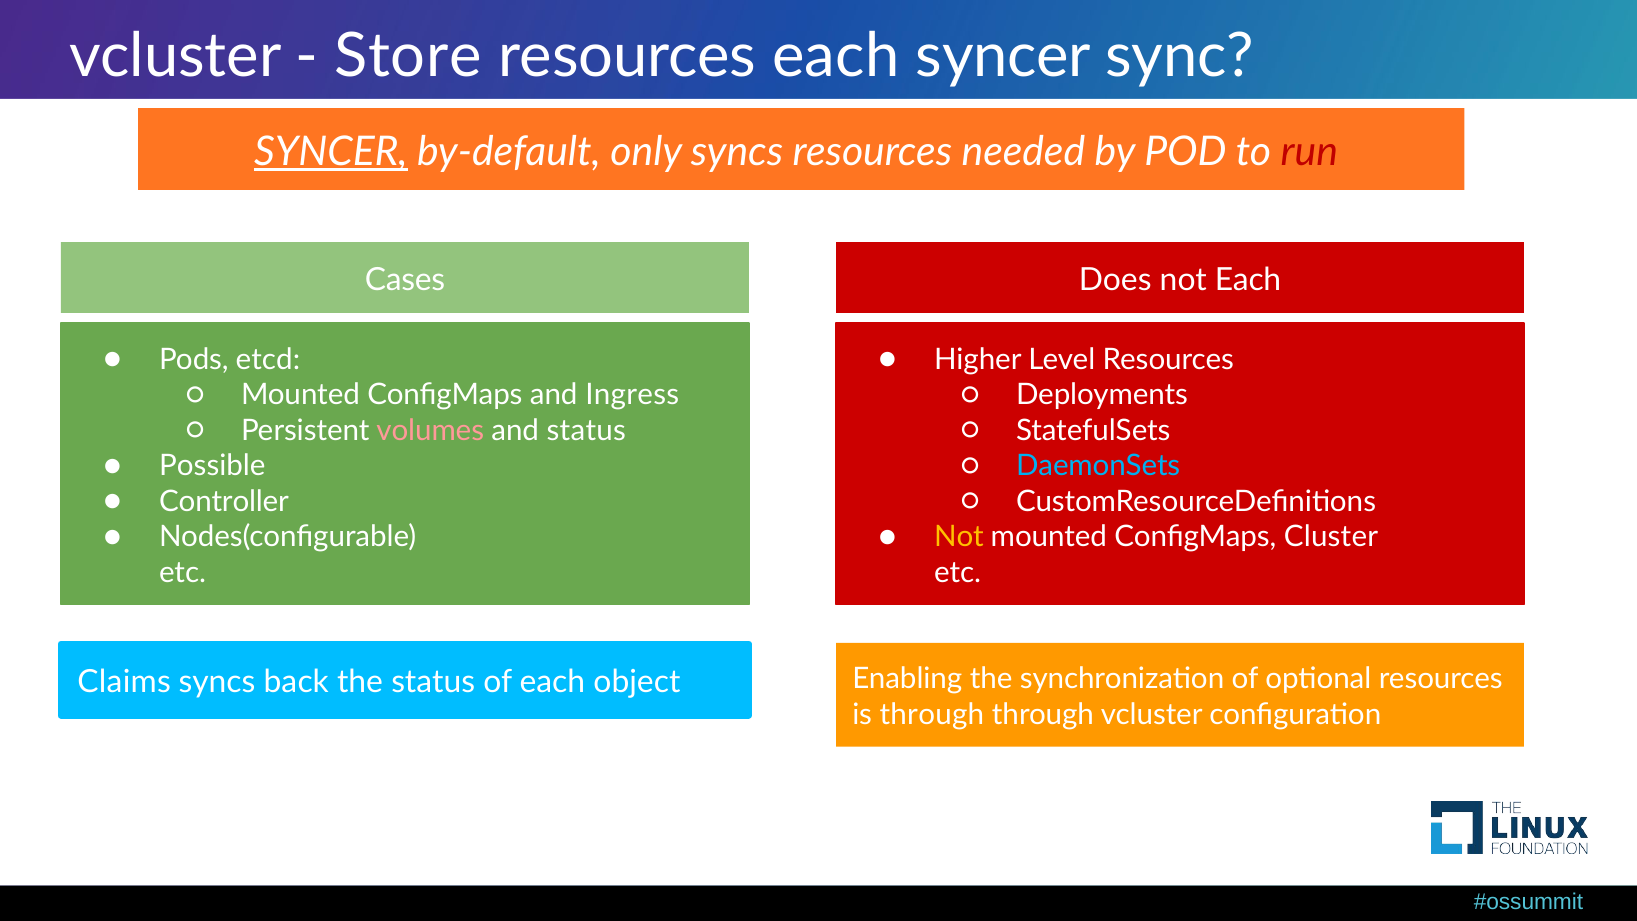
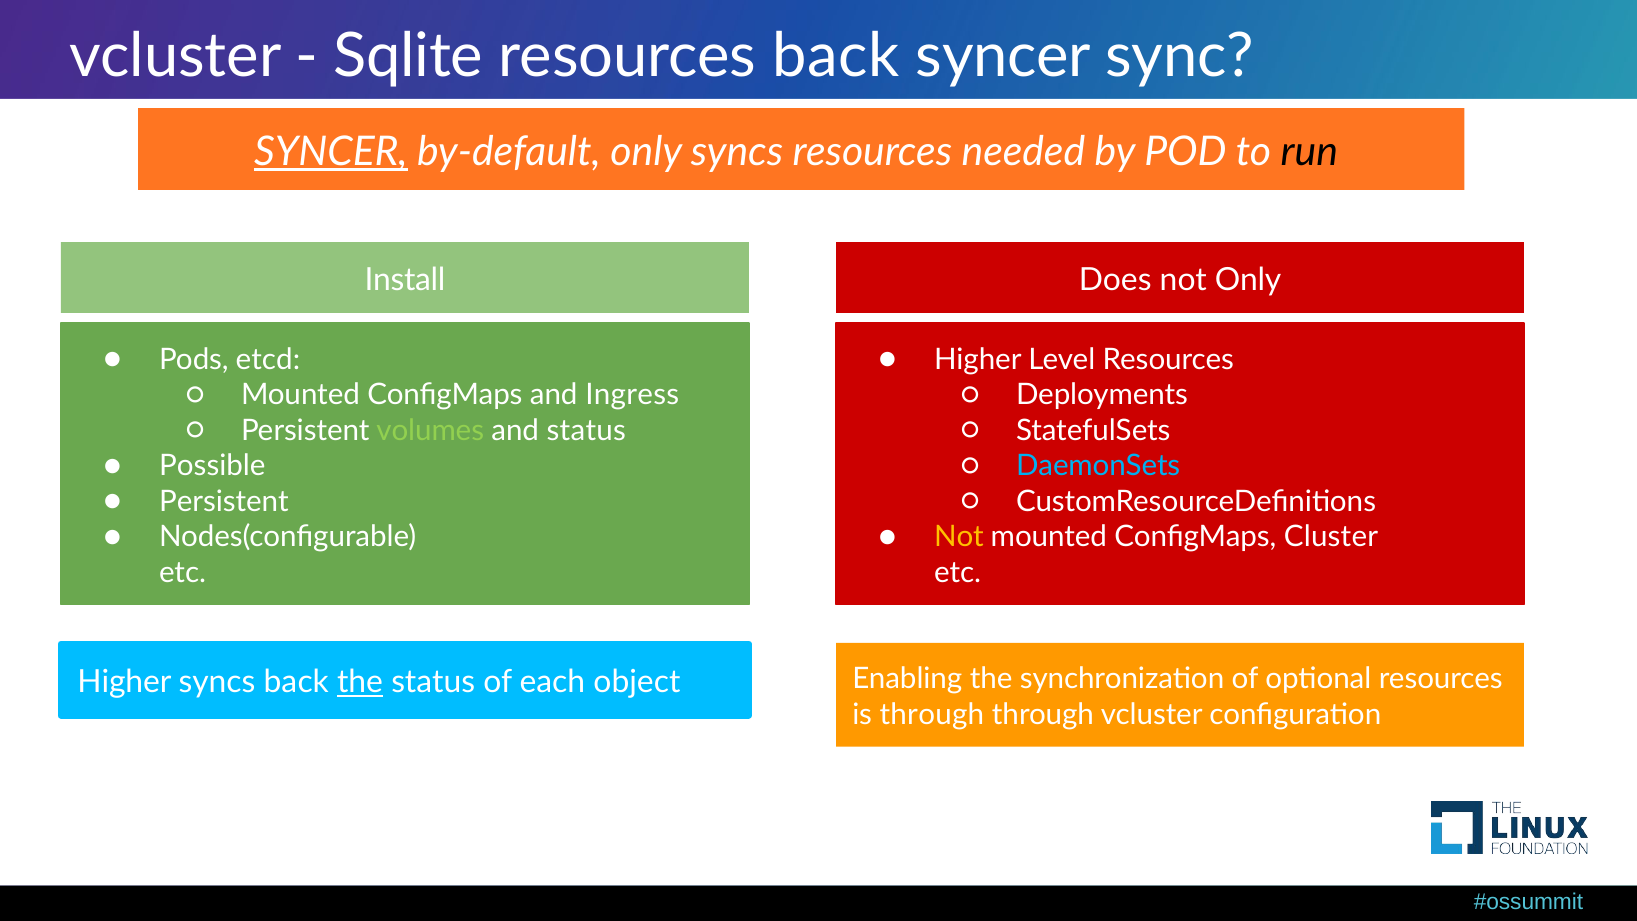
Store: Store -> Sqlite (408, 56)
resources each: each -> back (836, 56)
run colour: red -> black (1309, 152)
Cases: Cases -> Install (405, 280)
not Each: Each -> Only (1248, 280)
volumes colour: pink -> light green (430, 430)
Controller: Controller -> Persistent (224, 501)
Claims: Claims -> Higher (124, 682)
the underline: none -> present (360, 682)
